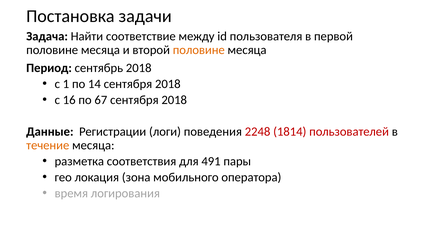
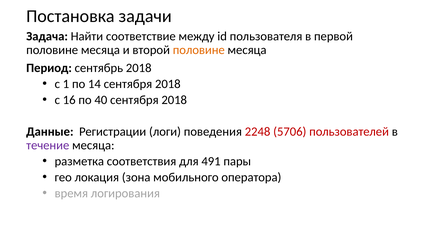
67: 67 -> 40 (101, 100)
1814: 1814 -> 5706 (290, 131)
течение colour: orange -> purple (48, 145)
